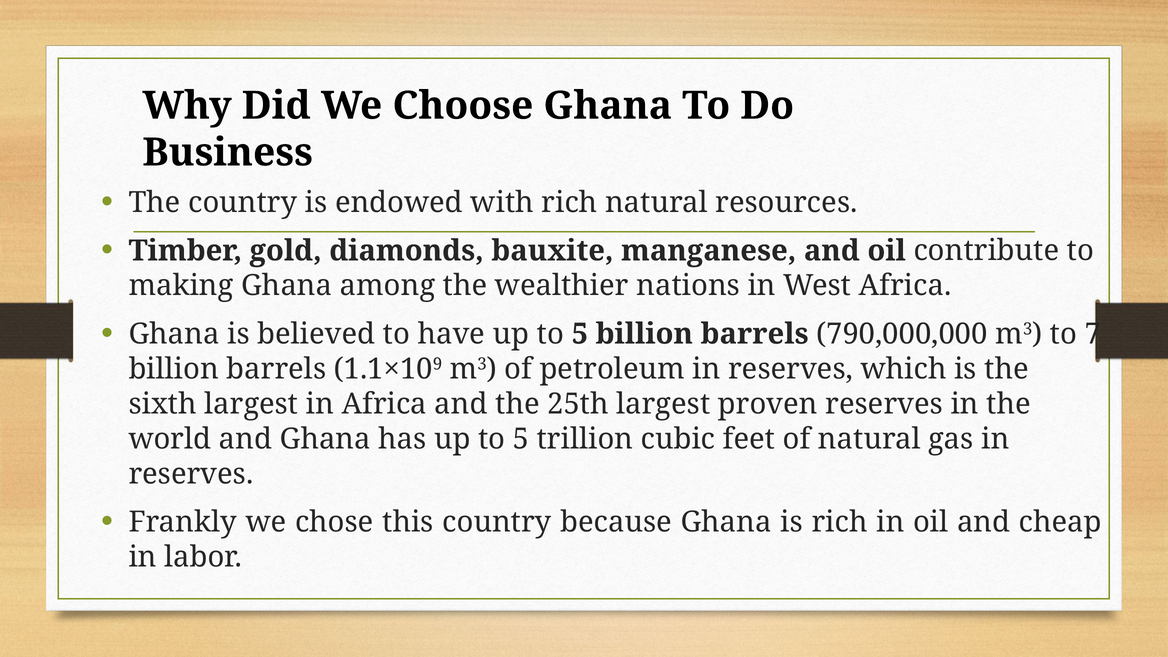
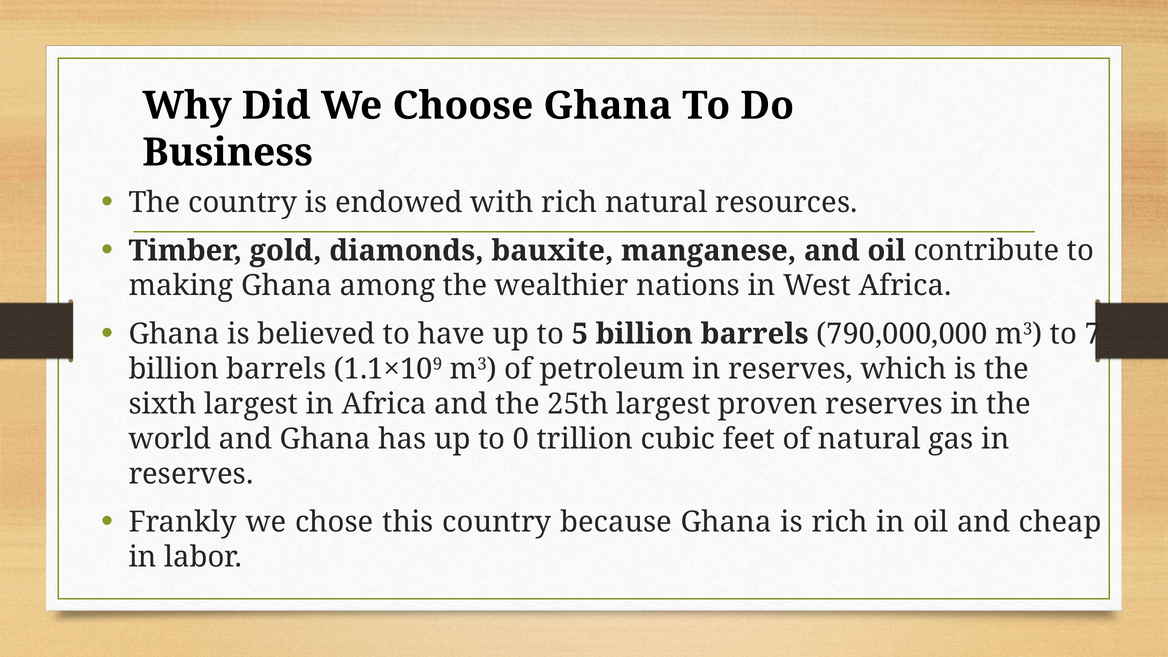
has up to 5: 5 -> 0 (521, 439)
